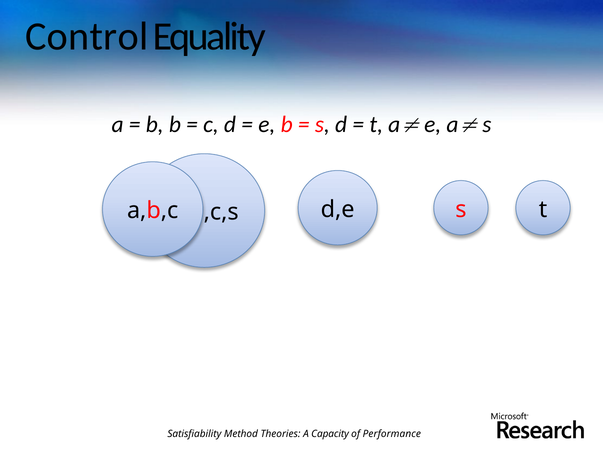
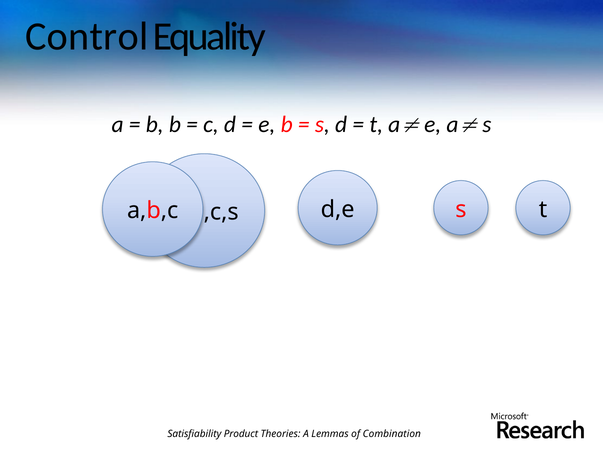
Method: Method -> Product (241, 433)
Capacity: Capacity -> Lemmas (330, 433)
Performance: Performance -> Combination (392, 433)
